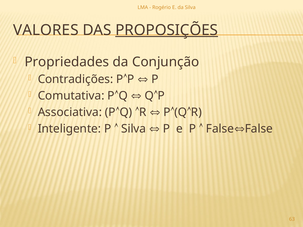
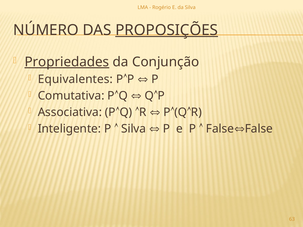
VALORES: VALORES -> NÚMERO (46, 30)
Propriedades underline: none -> present (67, 62)
Contradições: Contradições -> Equivalentes (75, 79)
